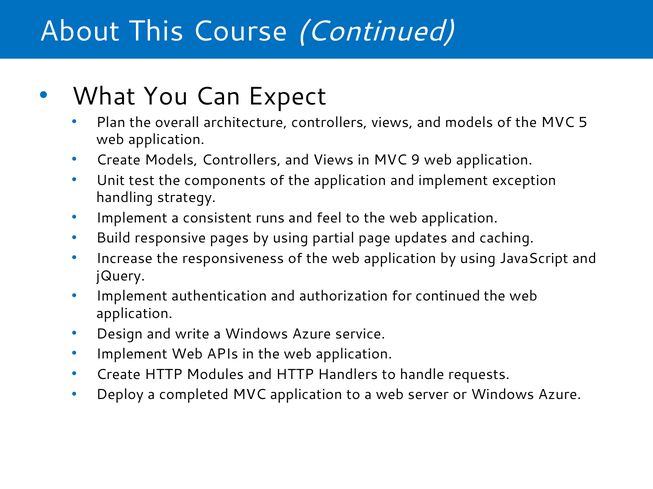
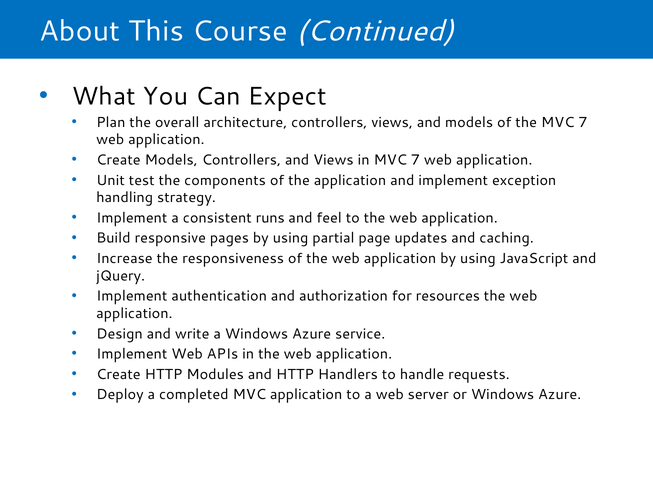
the MVC 5: 5 -> 7 (583, 122)
in MVC 9: 9 -> 7 (415, 160)
for continued: continued -> resources (448, 297)
